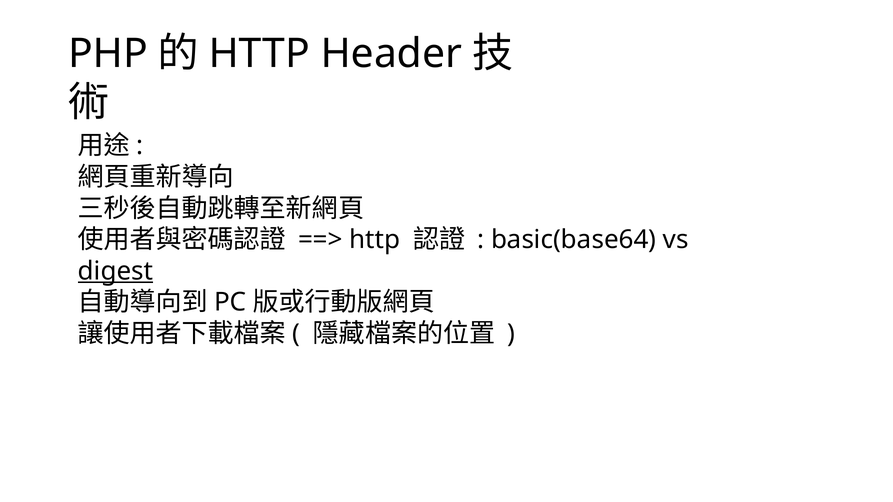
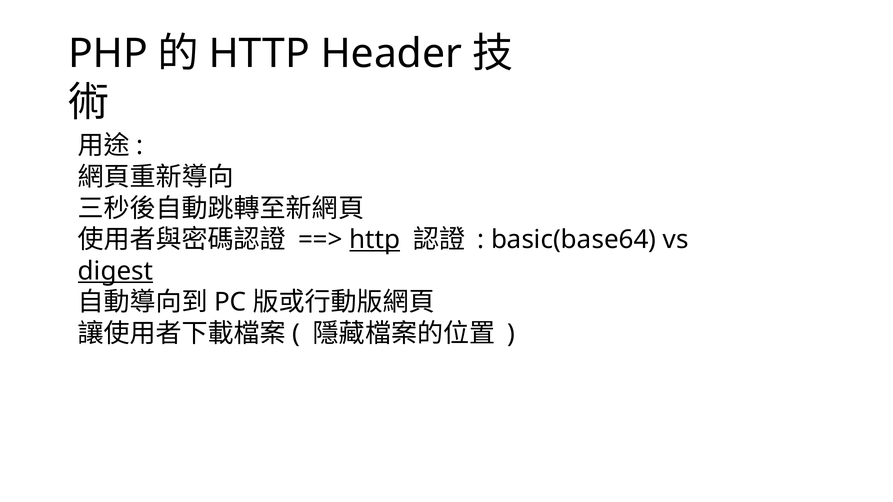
http underline: none -> present (375, 240)
